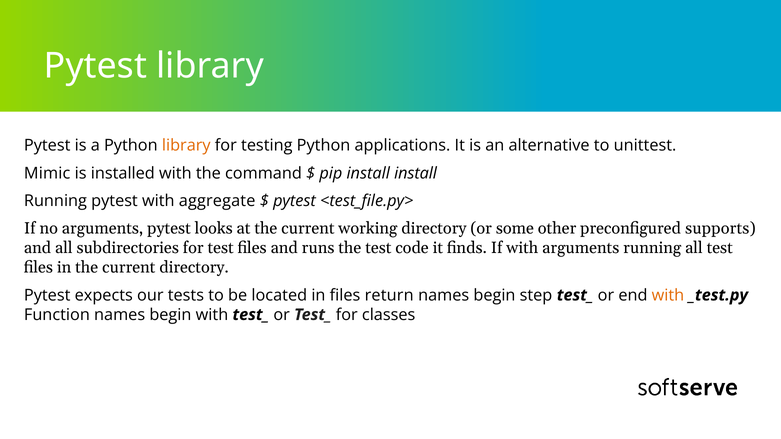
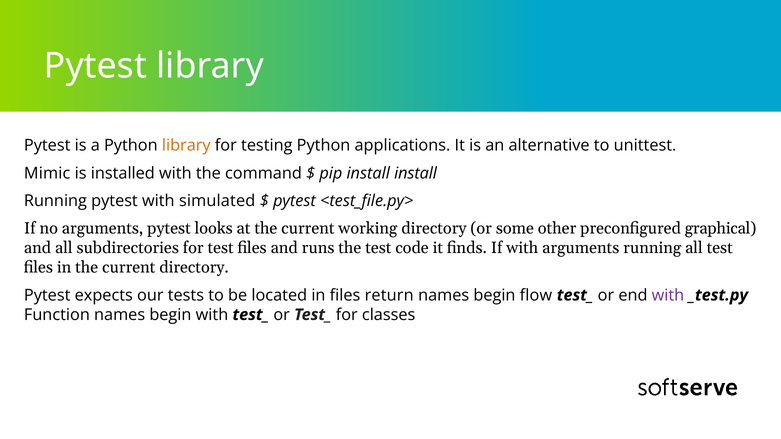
aggregate: aggregate -> simulated (217, 201)
supports: supports -> graphical (721, 229)
step: step -> flow (536, 295)
with colour: orange -> purple (668, 295)
